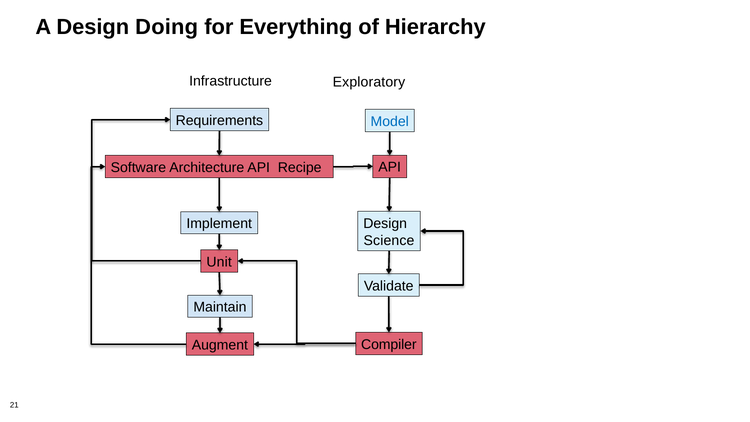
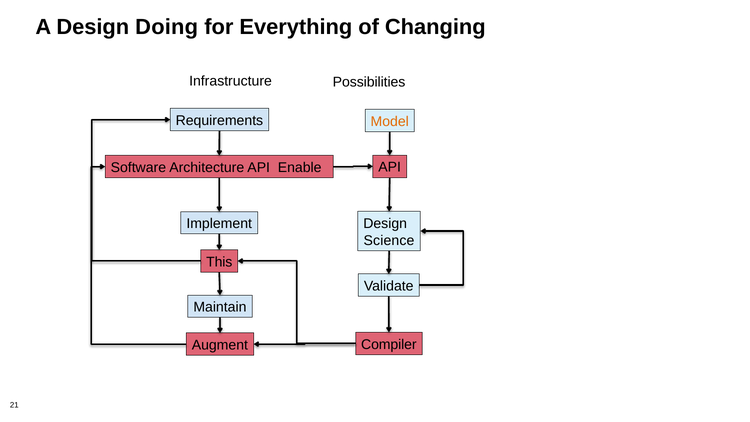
Hierarchy: Hierarchy -> Changing (435, 27)
Exploratory: Exploratory -> Possibilities (369, 82)
Model colour: blue -> orange (390, 121)
Recipe: Recipe -> Enable (300, 168)
Unit: Unit -> This (219, 262)
